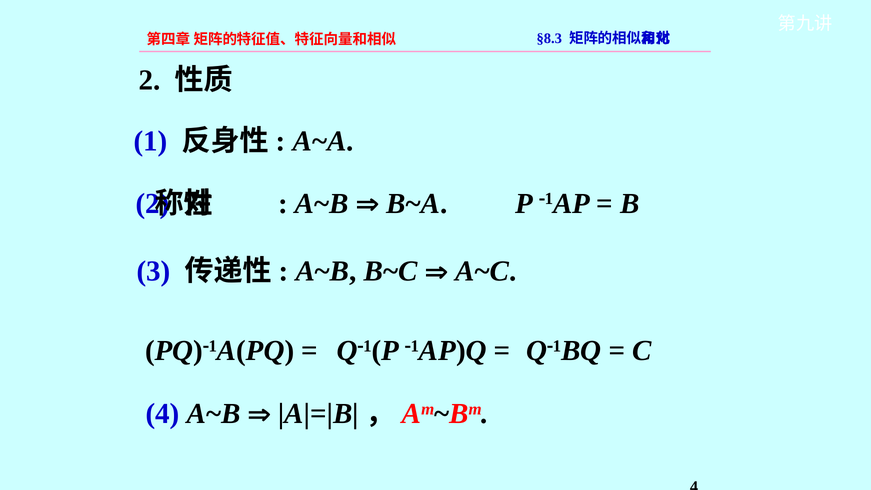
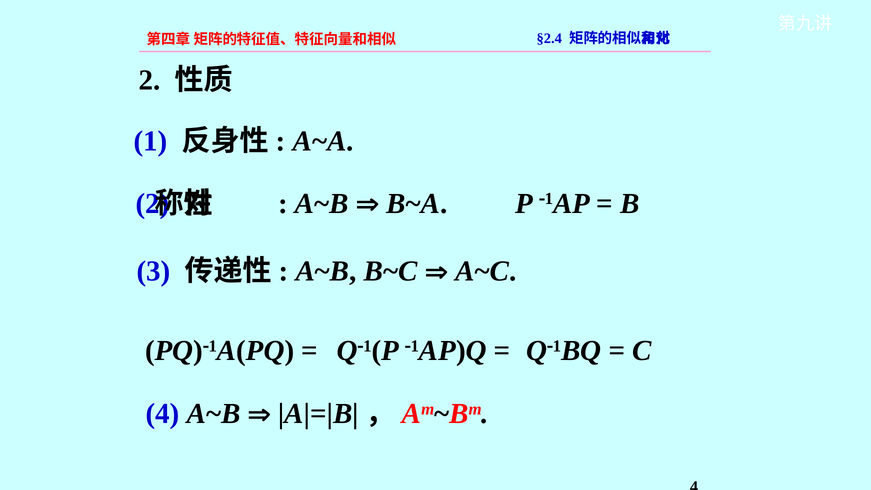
§8.3: §8.3 -> §2.4 (549, 39)
